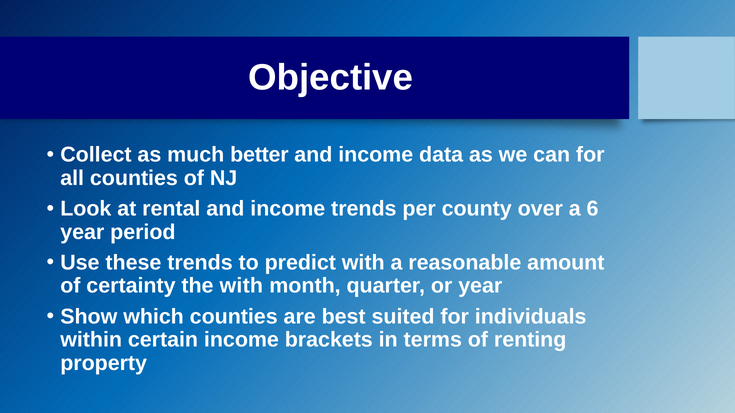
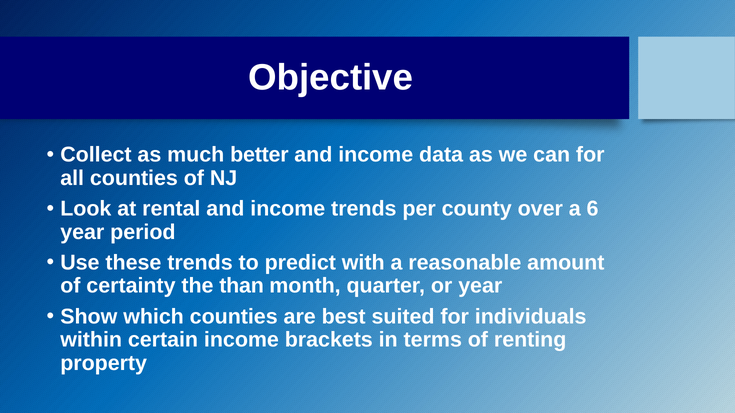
the with: with -> than (242, 286)
